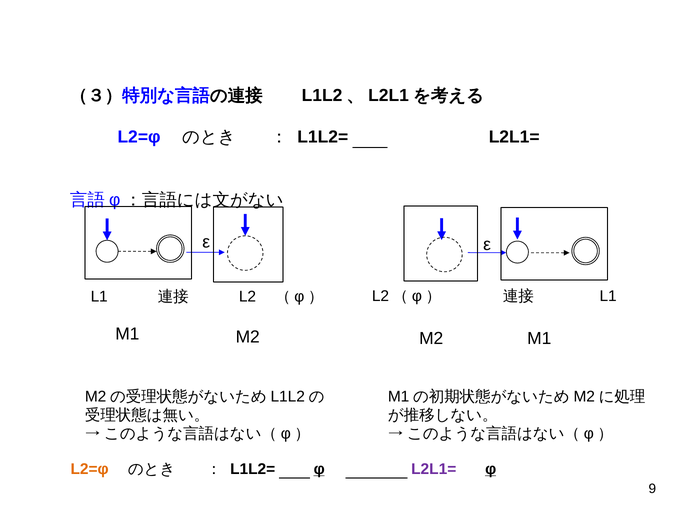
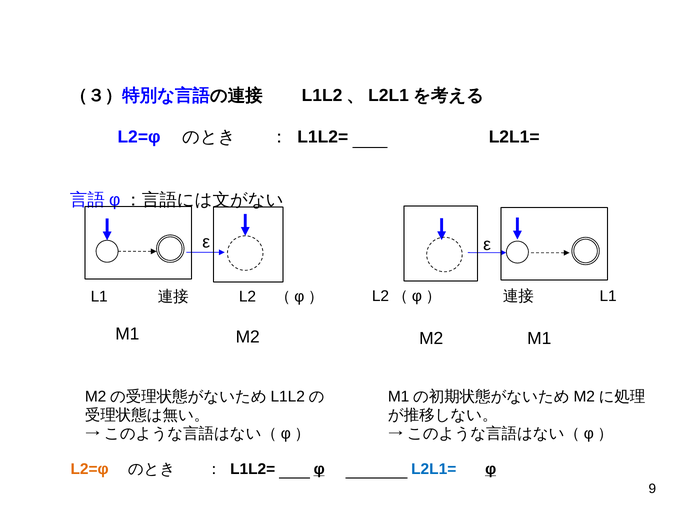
L2L1= colour: purple -> blue (434, 469)
